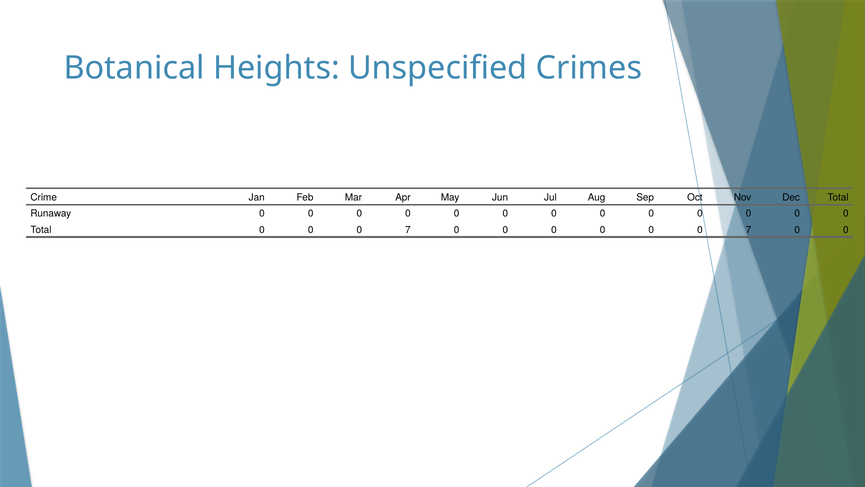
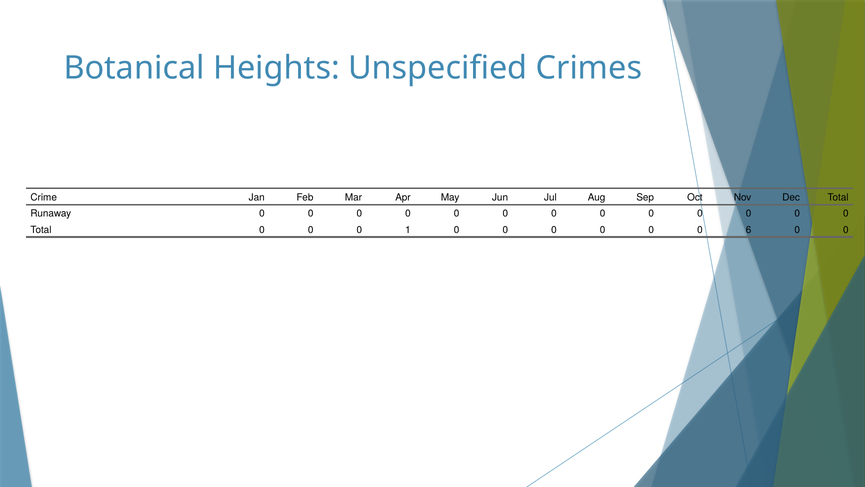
7: 7 -> 1 (408, 230)
7: 7 -> 6 (749, 230)
